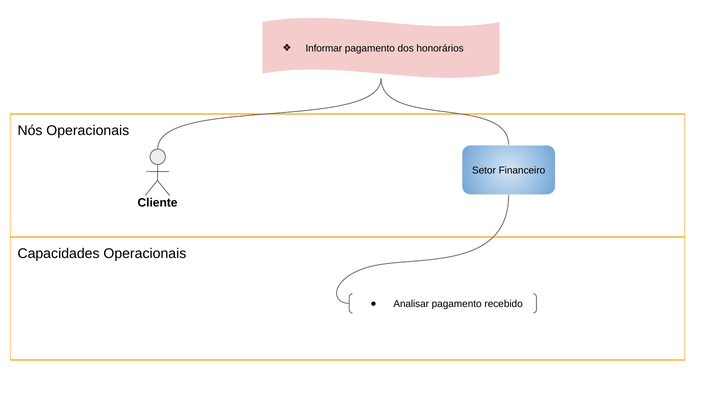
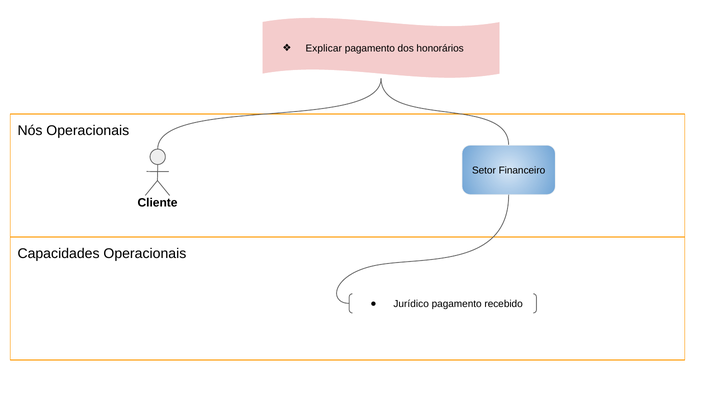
Informar: Informar -> Explicar (324, 49)
Analisar: Analisar -> Jurídico (411, 304)
